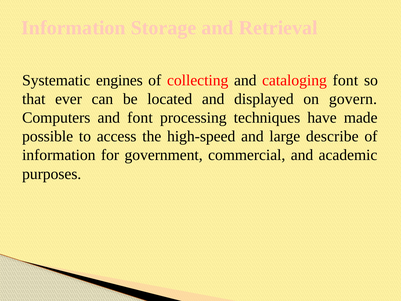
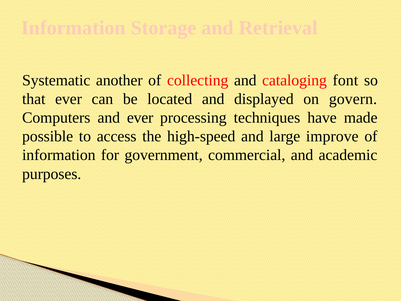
engines: engines -> another (119, 80)
and font: font -> ever (140, 118)
describe: describe -> improve (332, 136)
